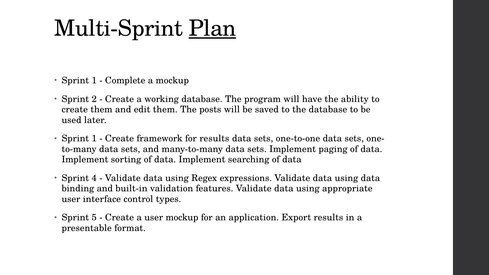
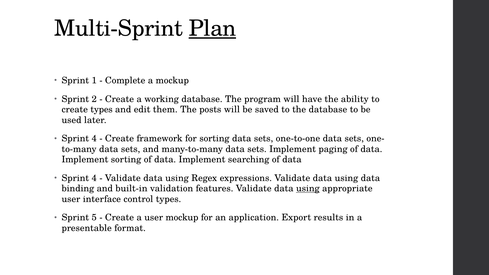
create them: them -> types (102, 110)
1: 1 -> 4 (94, 139)
for results: results -> sorting (214, 139)
using underline: none -> present (308, 189)
